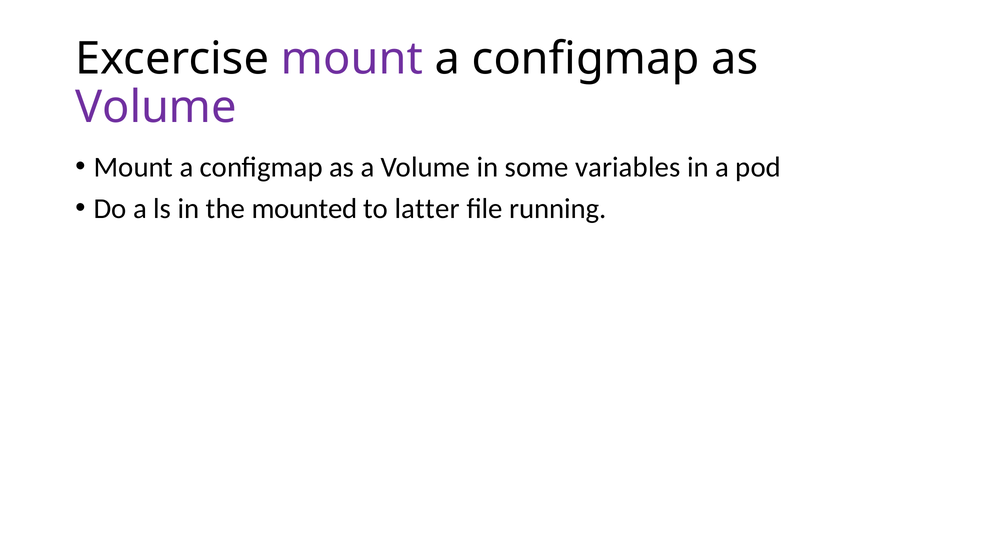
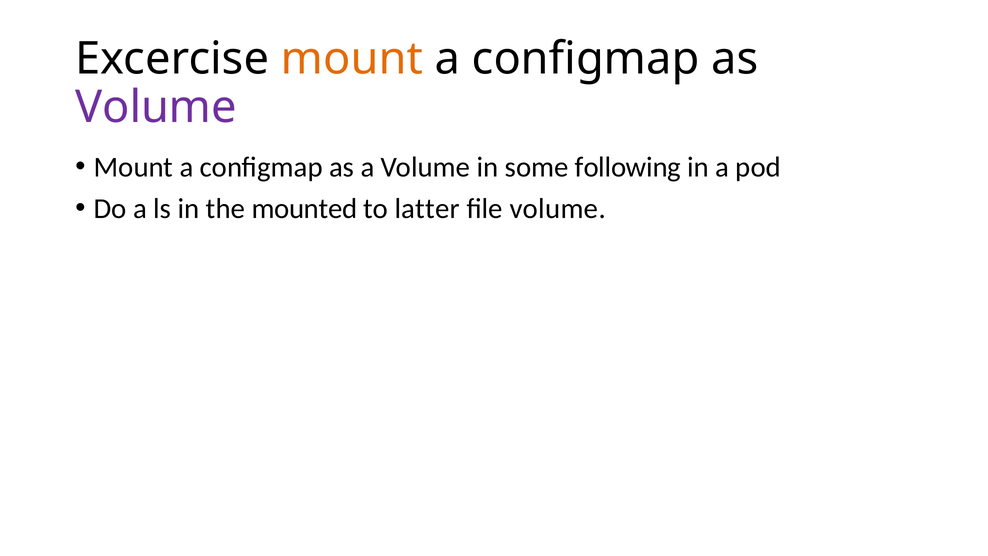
mount colour: purple -> orange (352, 59)
variables: variables -> following (628, 167)
file running: running -> volume (558, 208)
